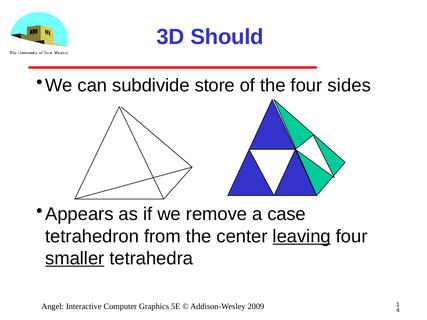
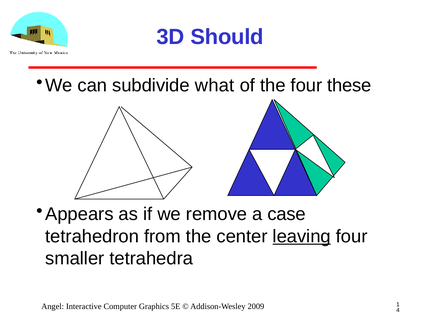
store: store -> what (215, 86)
sides: sides -> these (349, 86)
smaller underline: present -> none (75, 259)
